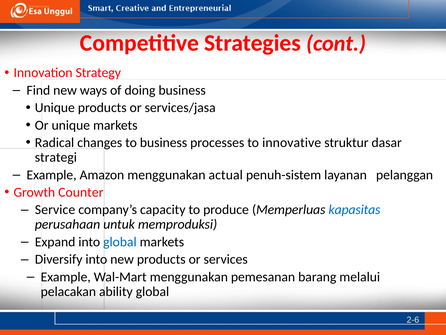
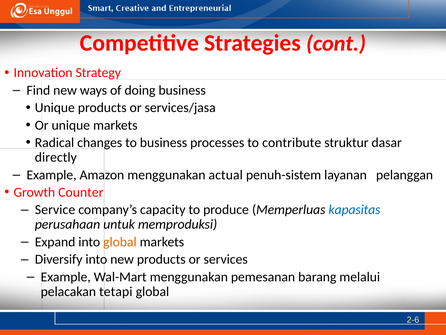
innovative: innovative -> contribute (292, 142)
strategi: strategi -> directly (56, 157)
global colour: blue -> orange (120, 242)
ability: ability -> tetapi (116, 291)
